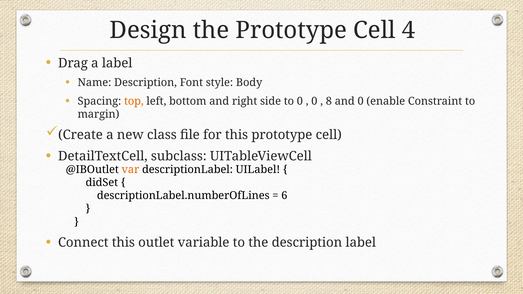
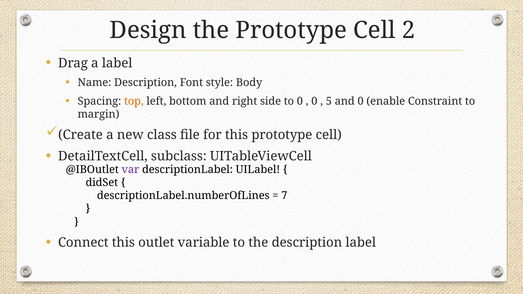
4: 4 -> 2 (409, 30)
8: 8 -> 5 (329, 101)
var colour: orange -> purple (130, 170)
6: 6 -> 7 (284, 196)
